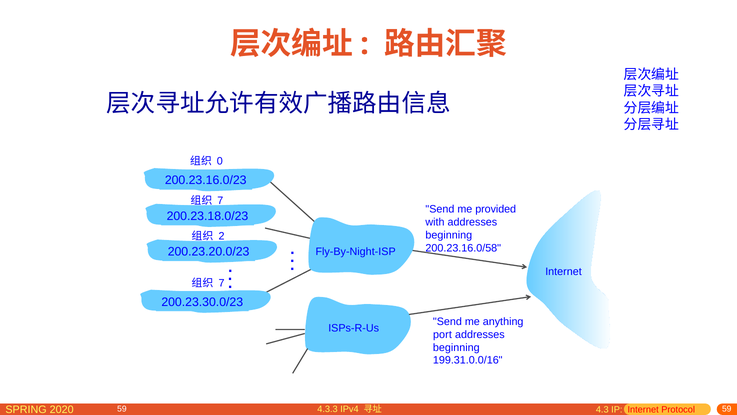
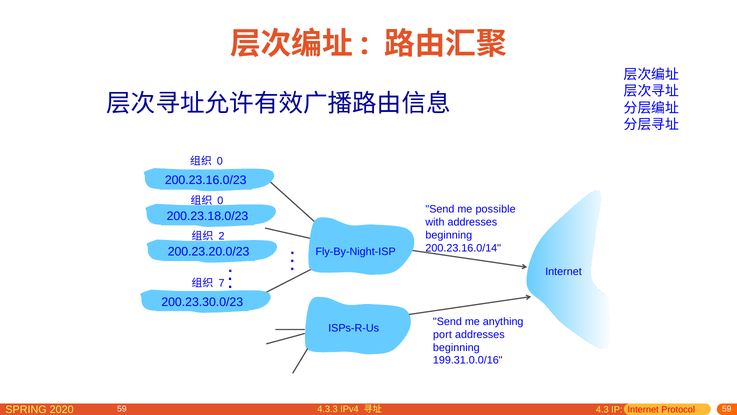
7: 7 -> 0 (220, 200)
provided: provided -> possible (496, 209)
200.23.16.0/58: 200.23.16.0/58 -> 200.23.16.0/14 (463, 248)
